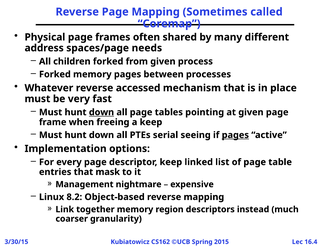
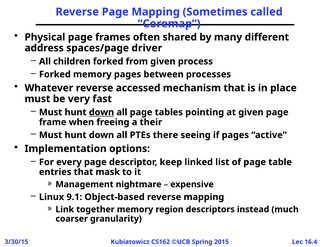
needs: needs -> driver (147, 48)
a keep: keep -> their (151, 122)
serial: serial -> there (166, 135)
pages underline: present -> none (235, 135)
8.2: 8.2 -> 9.1 (74, 197)
